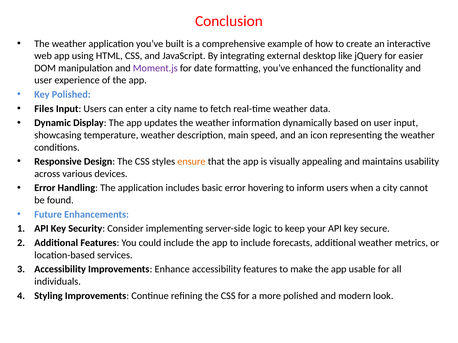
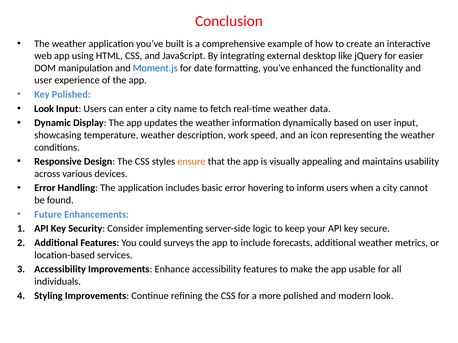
Moment.js colour: purple -> blue (155, 68)
Files: Files -> Look (44, 109)
main: main -> work (238, 135)
could include: include -> surveys (179, 243)
